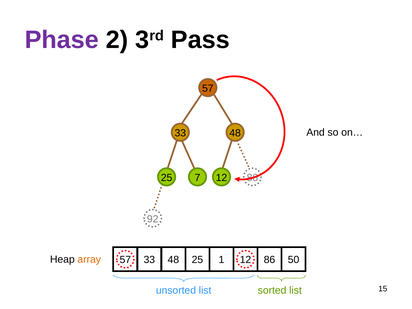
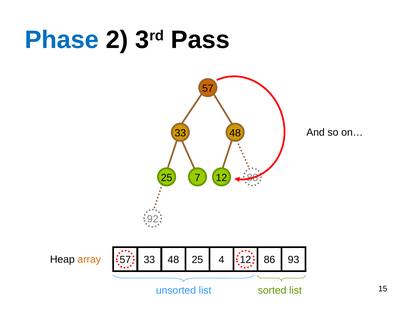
Phase colour: purple -> blue (62, 40)
1: 1 -> 4 (221, 260)
50: 50 -> 93 (294, 260)
